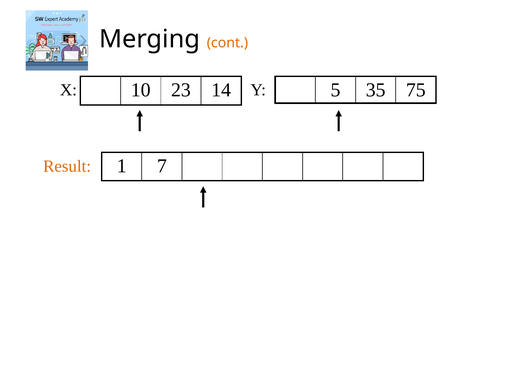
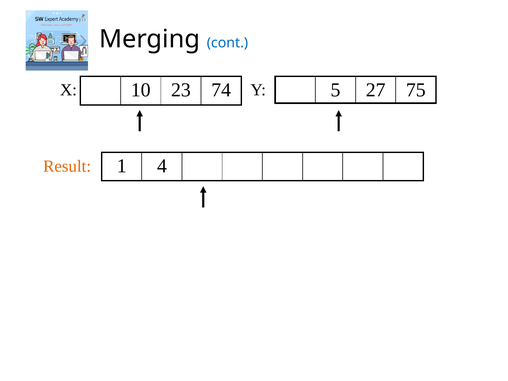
cont colour: orange -> blue (227, 43)
14: 14 -> 74 (221, 90)
35: 35 -> 27 (376, 90)
7: 7 -> 4 (162, 166)
